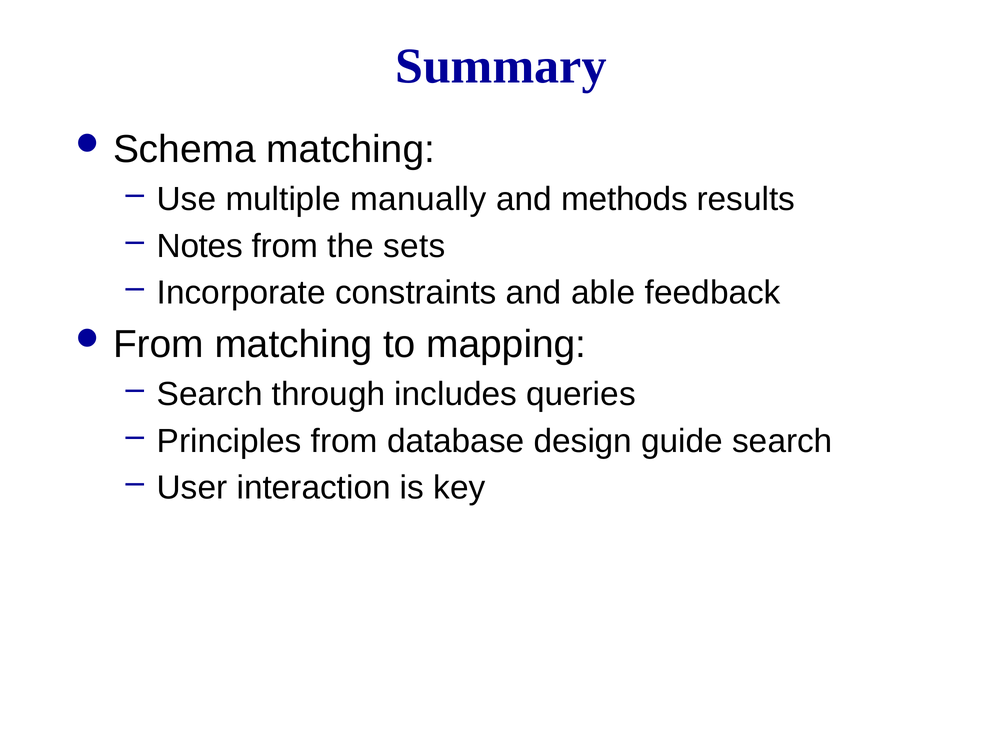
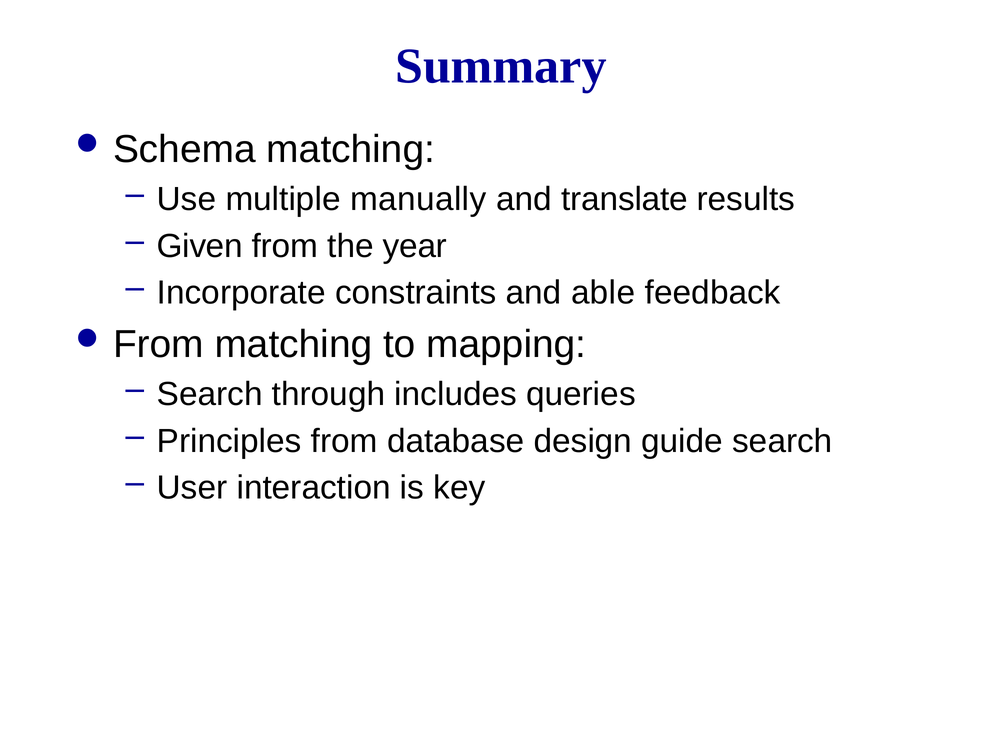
methods: methods -> translate (625, 199)
Notes: Notes -> Given (200, 246)
sets: sets -> year (415, 246)
